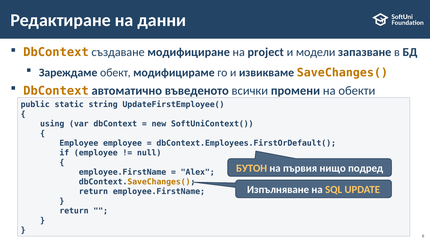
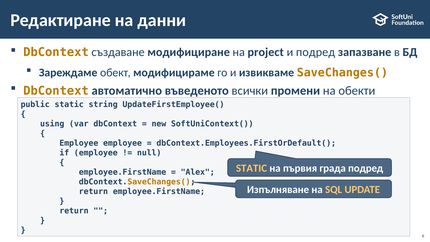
и модели: модели -> подред (316, 52)
БУТОН: БУТОН -> STATIC (251, 168)
нищо: нищо -> града (333, 168)
